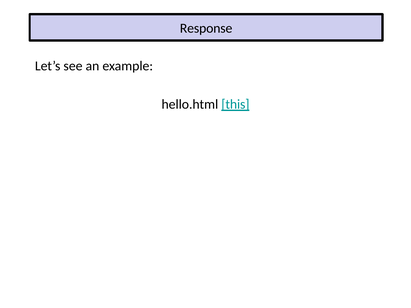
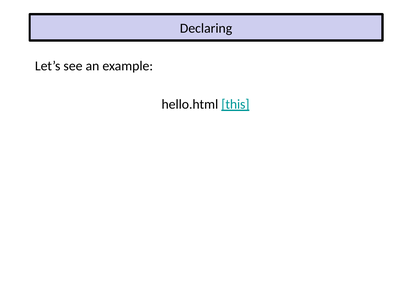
Response: Response -> Declaring (206, 28)
